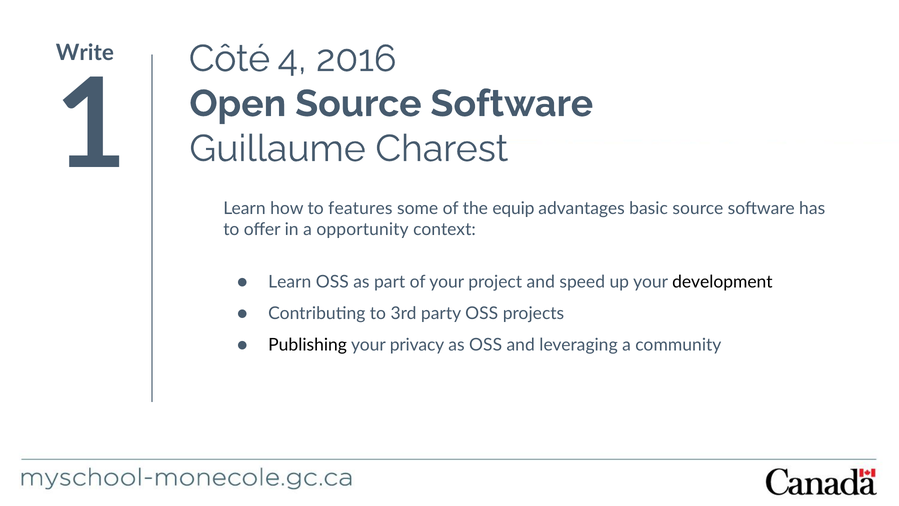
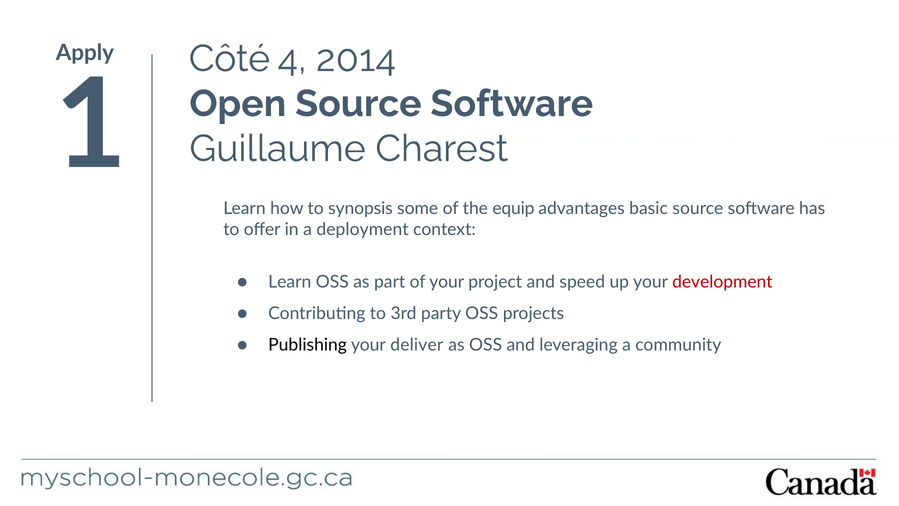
2016: 2016 -> 2014 (356, 59)
Write: Write -> Apply (85, 53)
features: features -> synopsis (361, 209)
opportunity: opportunity -> deployment (363, 230)
development colour: black -> red (722, 282)
privacy: privacy -> deliver (417, 345)
